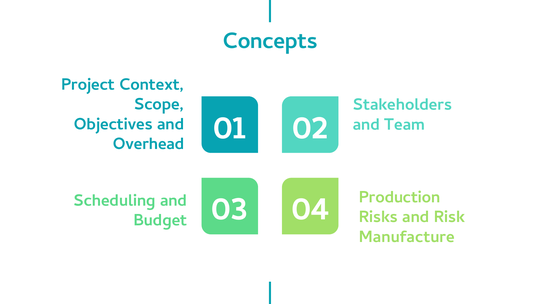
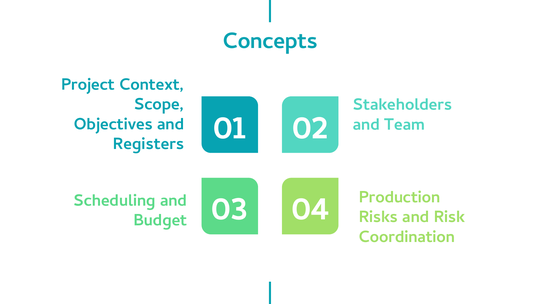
Overhead: Overhead -> Registers (148, 144)
Manufacture: Manufacture -> Coordination (407, 236)
